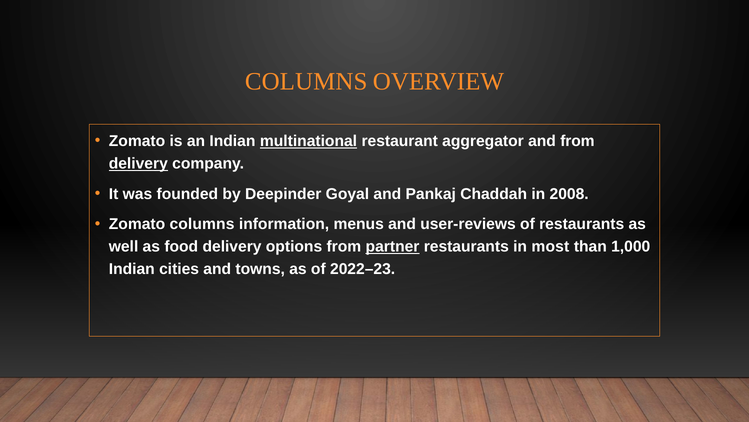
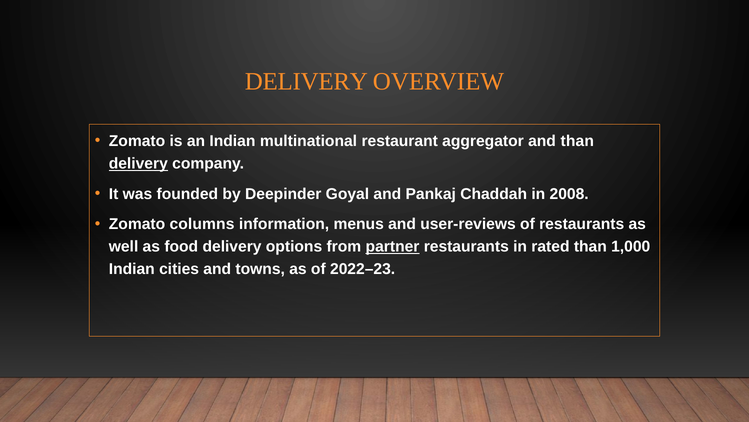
COLUMNS: COLUMNS -> DELIVERY (306, 82)
multinational underline: present -> none (309, 141)
and from: from -> than (577, 141)
most: most -> rated (550, 246)
